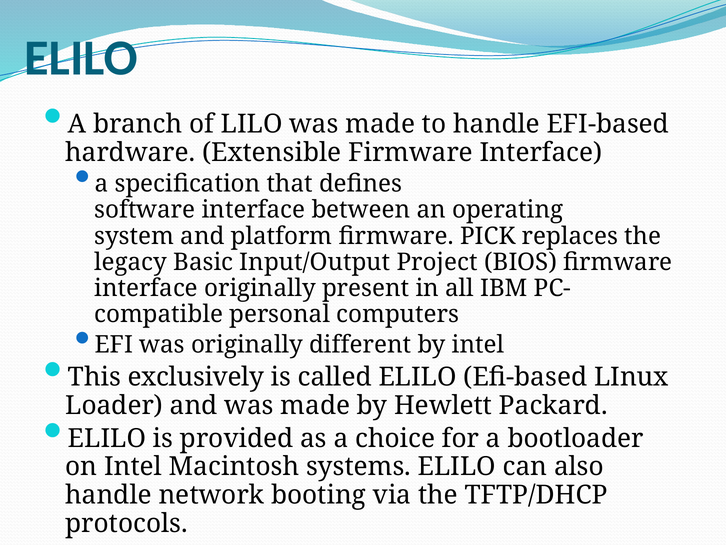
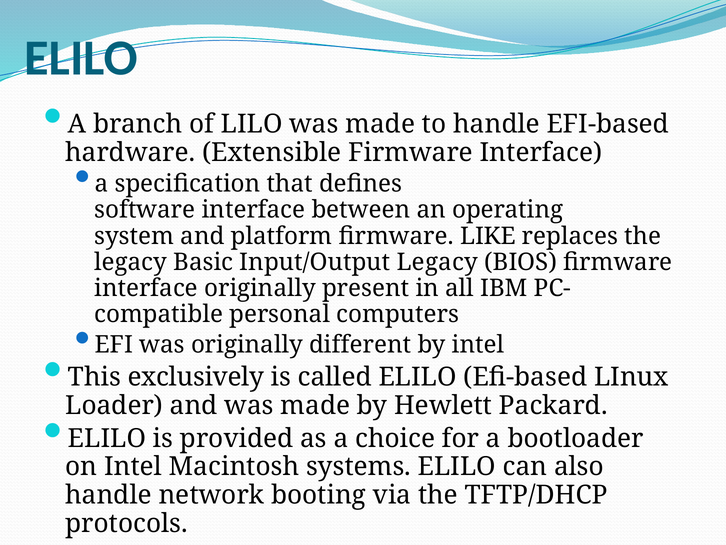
PICK: PICK -> LIKE (488, 236)
Input/Output Project: Project -> Legacy (437, 262)
